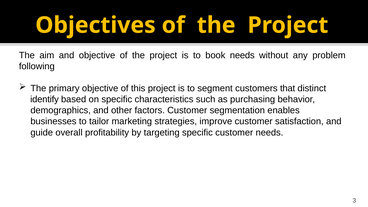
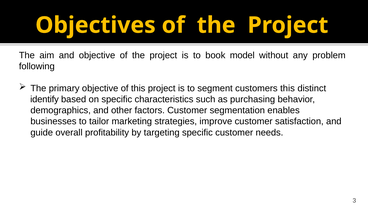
book needs: needs -> model (242, 55)
customers that: that -> this (288, 88)
